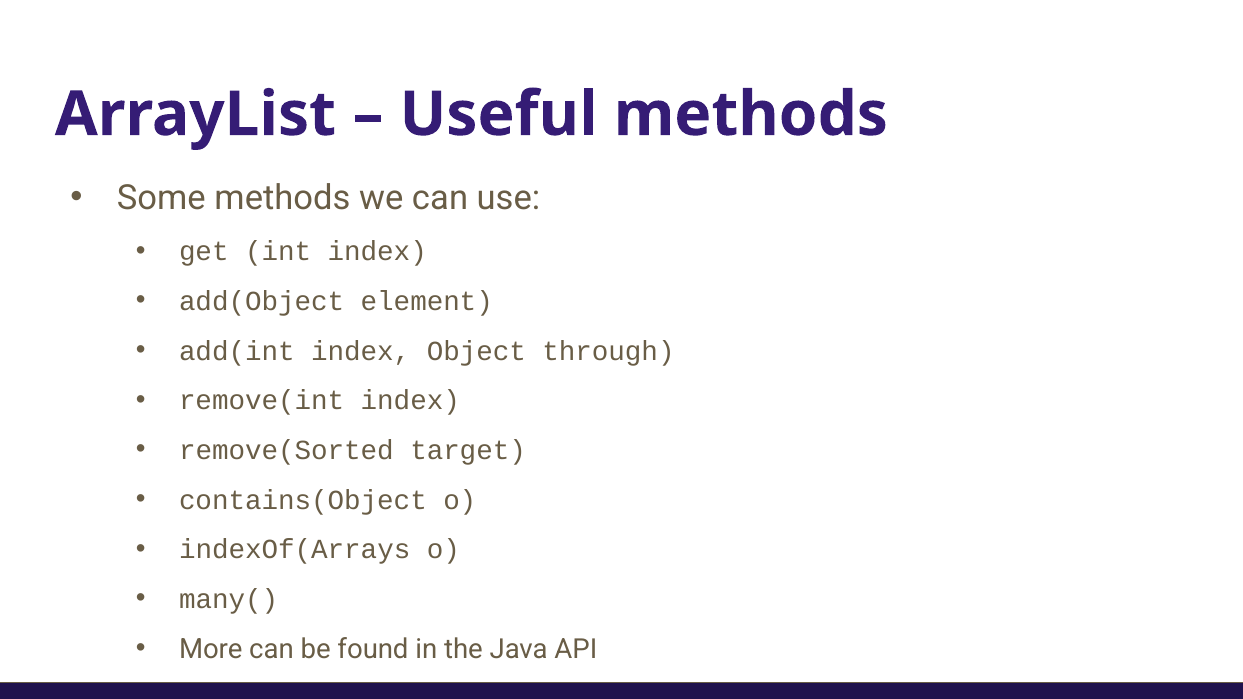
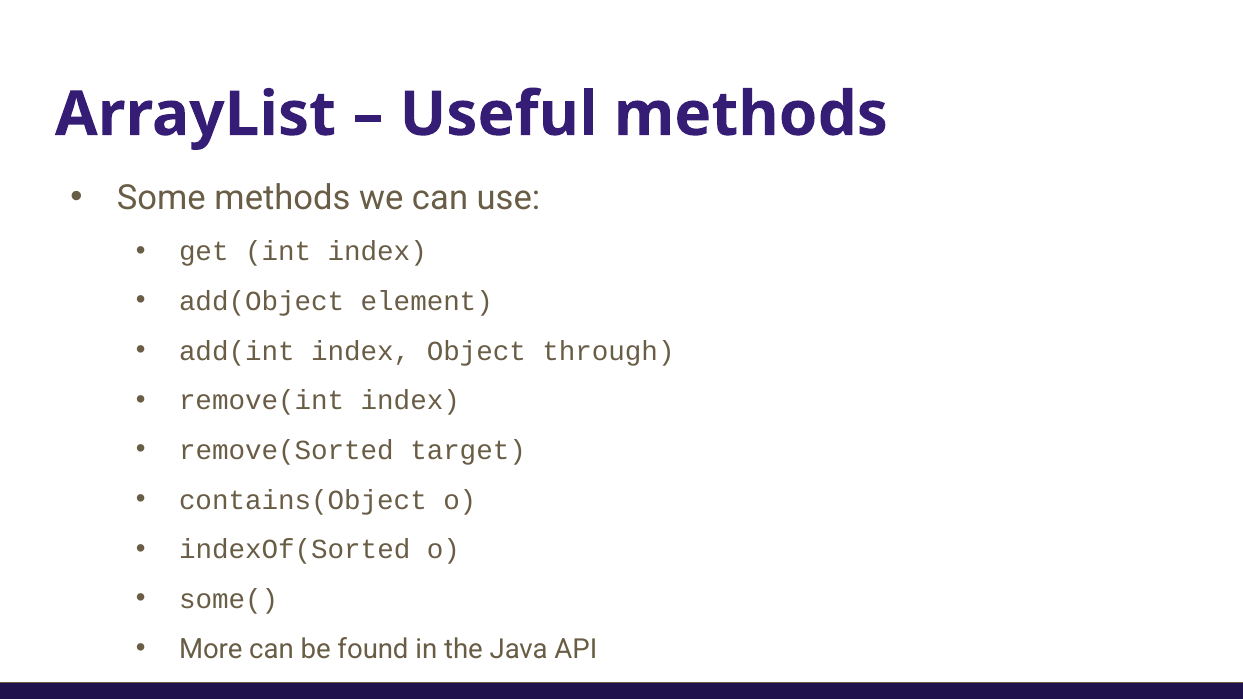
indexOf(Arrays: indexOf(Arrays -> indexOf(Sorted (295, 550)
many(: many( -> some( (229, 599)
